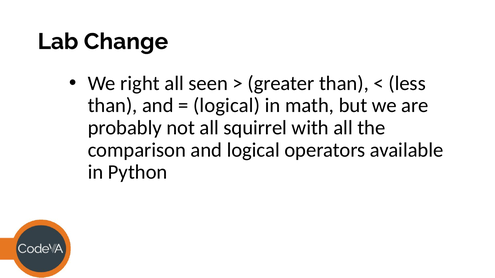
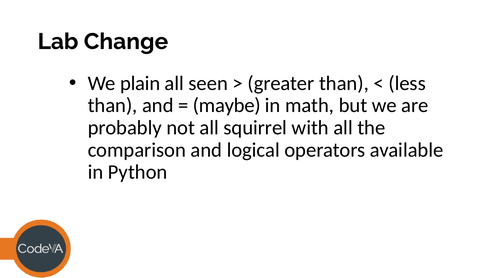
right: right -> plain (140, 83)
logical: logical -> maybe (227, 106)
